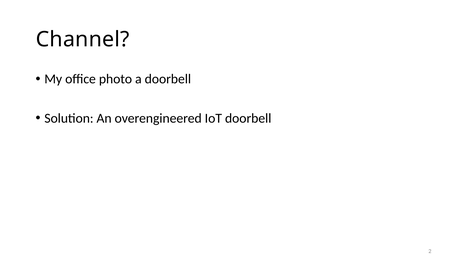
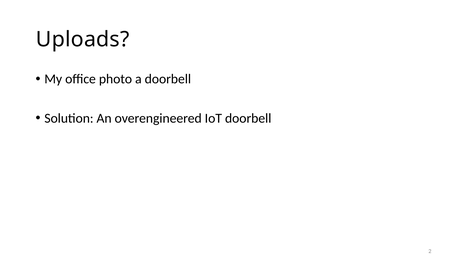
Channel: Channel -> Uploads (83, 39)
